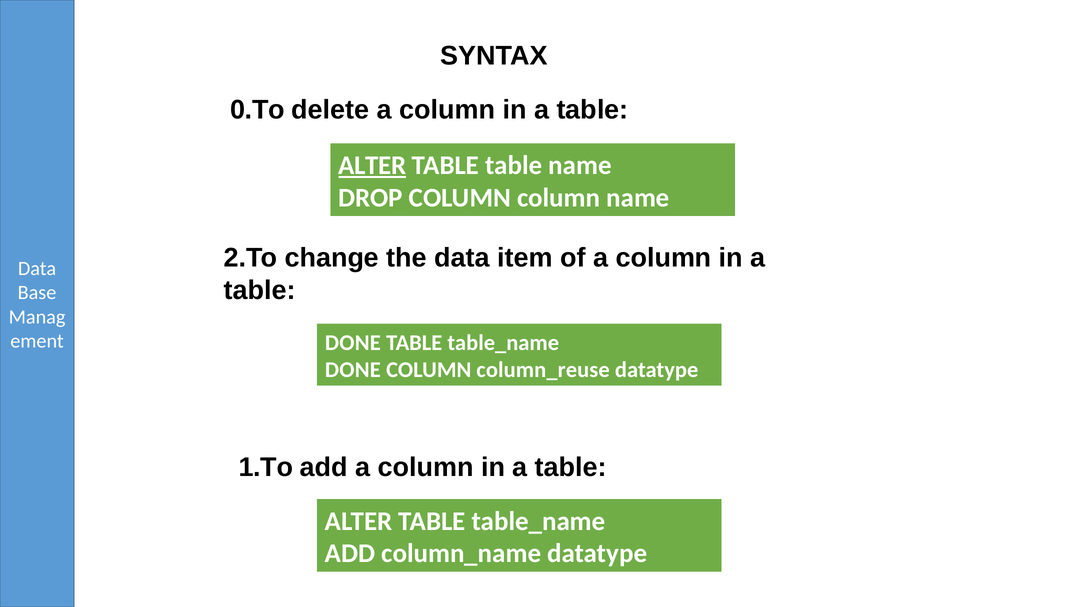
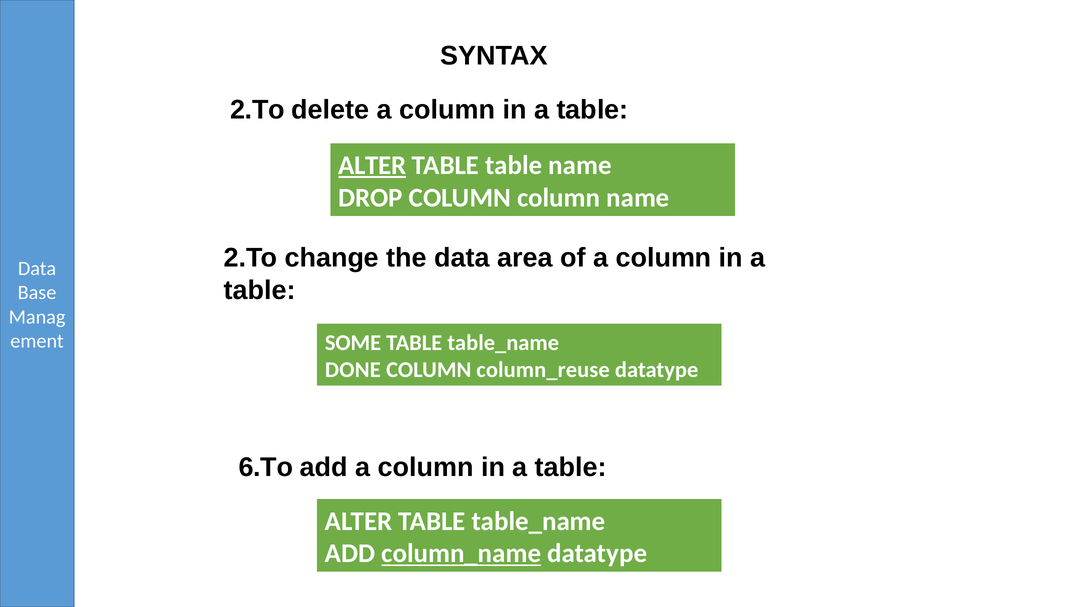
0.To: 0.To -> 2.To (257, 110)
item: item -> area (525, 258)
DONE: DONE -> SOME (353, 343)
1.To: 1.To -> 6.To (266, 467)
column_name underline: none -> present (461, 553)
